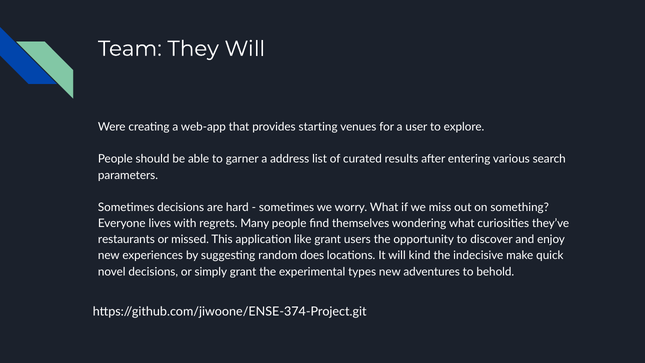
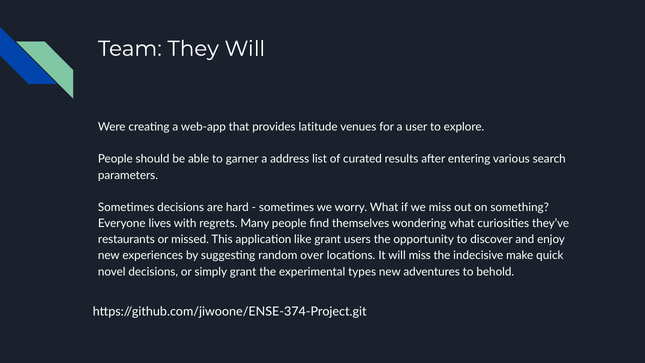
starting: starting -> latitude (318, 127)
does: does -> over (312, 255)
will kind: kind -> miss (420, 255)
